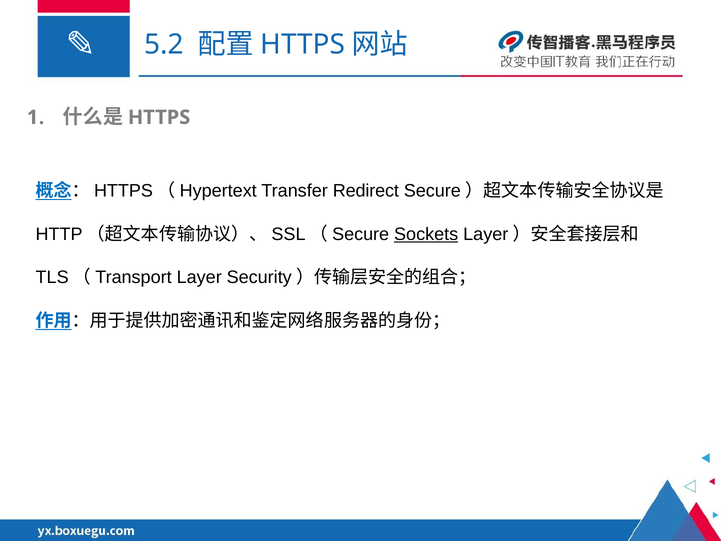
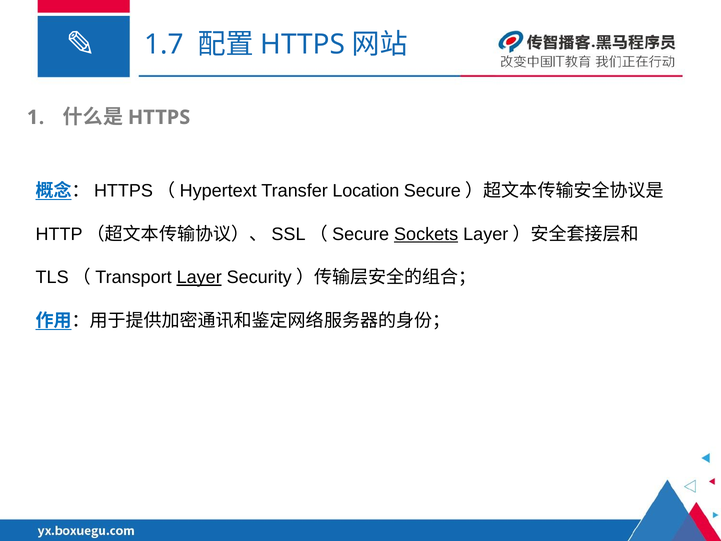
5.2: 5.2 -> 1.7 (164, 45)
Redirect: Redirect -> Location (366, 191)
Layer underline: none -> present (199, 277)
